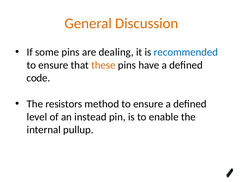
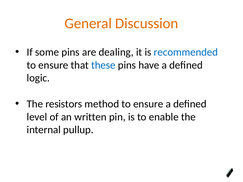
these colour: orange -> blue (103, 65)
code: code -> logic (38, 78)
instead: instead -> written (90, 117)
